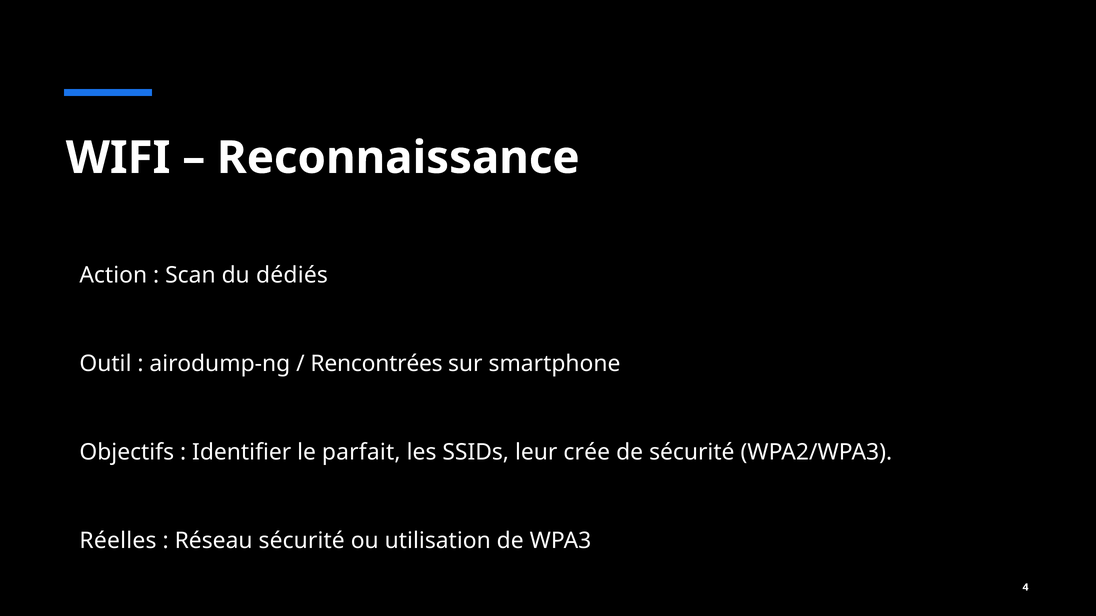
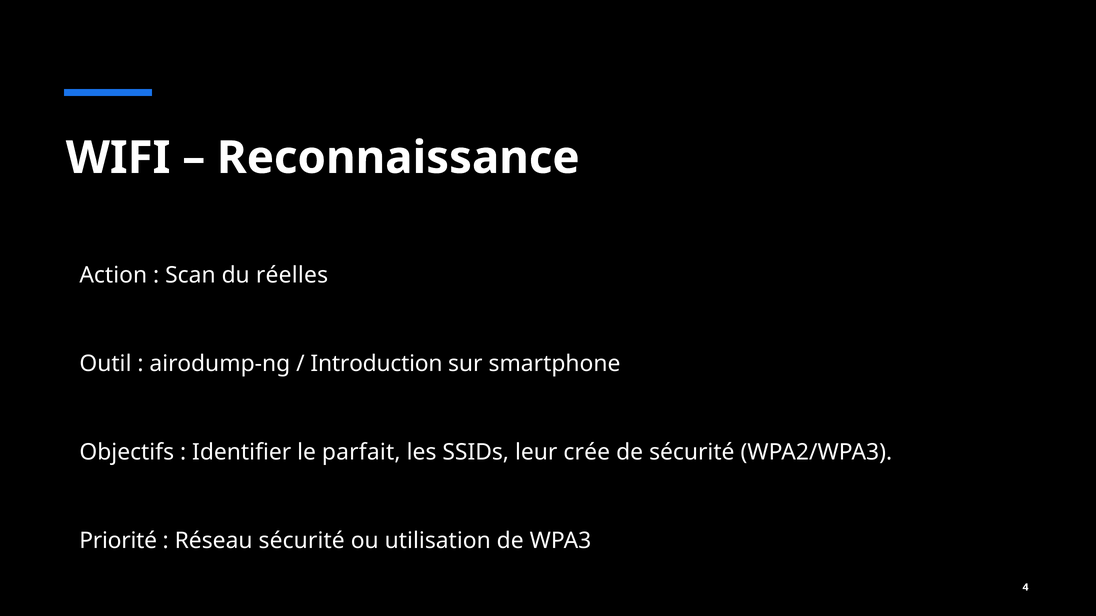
dédiés: dédiés -> réelles (292, 275)
Rencontrées: Rencontrées -> Introduction (377, 364)
Réelles: Réelles -> Priorité (118, 541)
